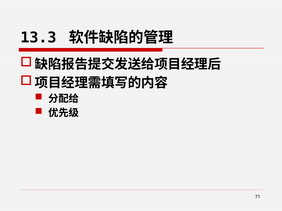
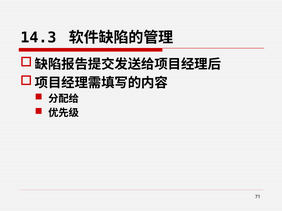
13.3: 13.3 -> 14.3 (38, 38)
